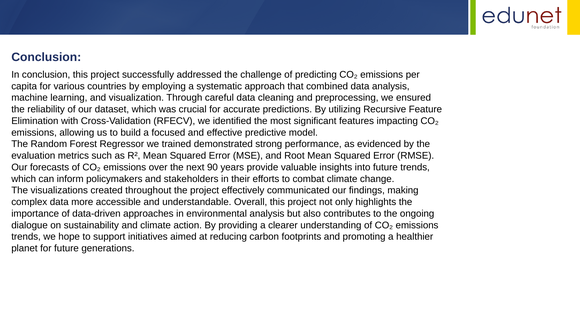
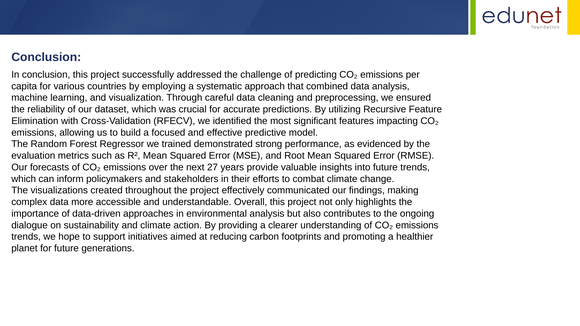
90: 90 -> 27 (212, 167)
